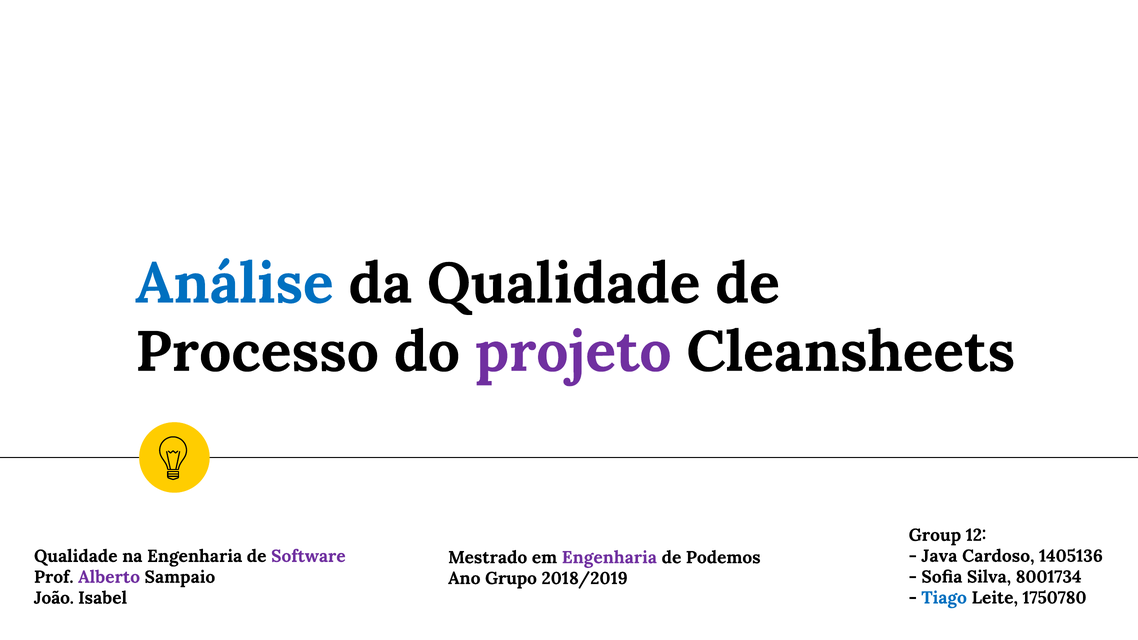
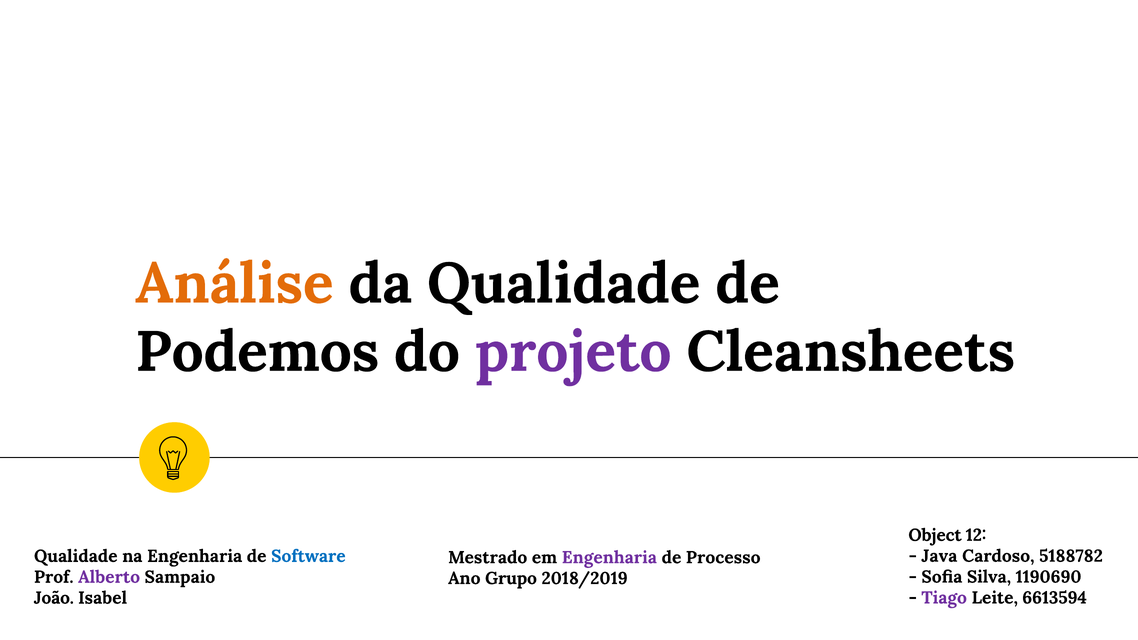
Análise colour: blue -> orange (234, 284)
Processo: Processo -> Podemos (257, 352)
Group: Group -> Object (935, 535)
1405136: 1405136 -> 5188782 (1071, 556)
Software colour: purple -> blue (308, 556)
Podemos: Podemos -> Processo (723, 558)
8001734: 8001734 -> 1190690 (1049, 577)
Tiago colour: blue -> purple (944, 598)
1750780: 1750780 -> 6613594 (1055, 598)
